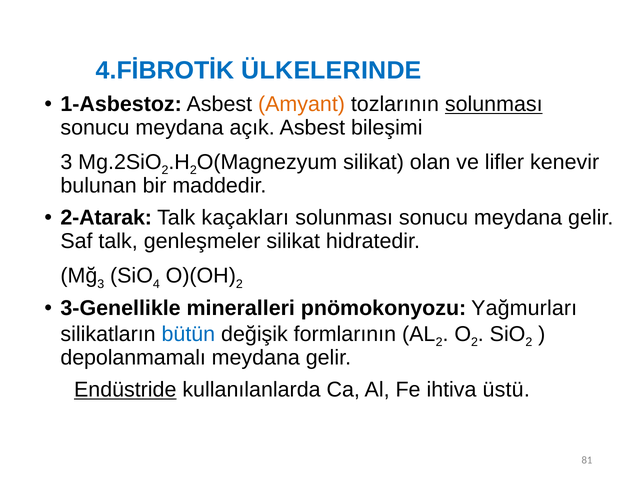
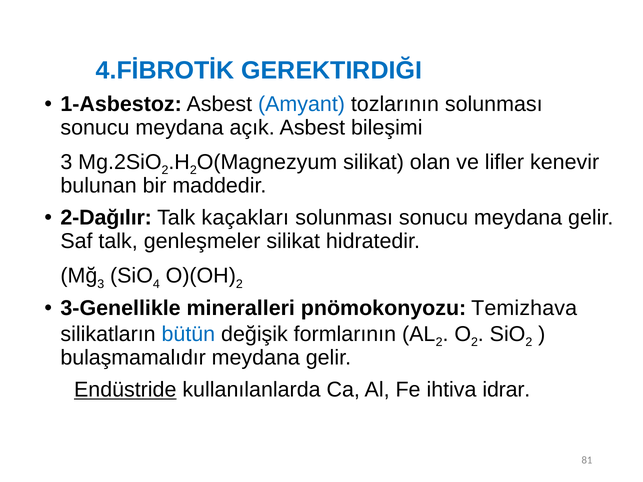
ÜLKELERINDE: ÜLKELERINDE -> GEREKTIRDIĞI (332, 70)
Amyant colour: orange -> blue (302, 104)
solunması underline: present -> none (494, 104)
2-Atarak: 2-Atarak -> 2-Dağılır (106, 218)
Yağmurları: Yağmurları -> Temizhava (524, 309)
depolanmamalı: depolanmamalı -> bulaşmamalıdır (133, 358)
üstü: üstü -> idrar (506, 390)
